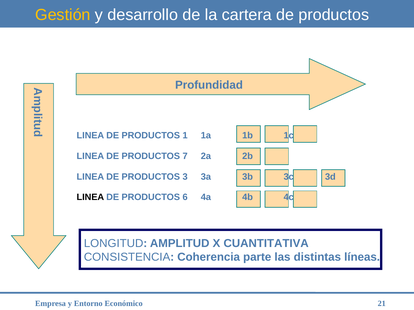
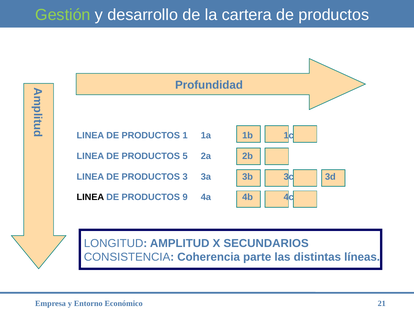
Gestión colour: yellow -> light green (63, 15)
7: 7 -> 5 (185, 156)
6: 6 -> 9 (185, 198)
CUANTITATIVA: CUANTITATIVA -> SECUNDARIOS (266, 244)
